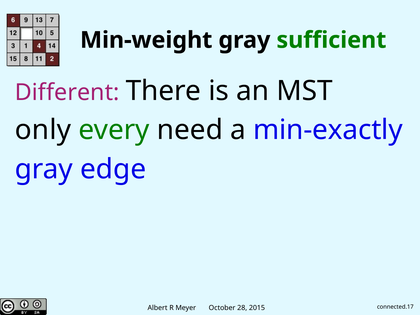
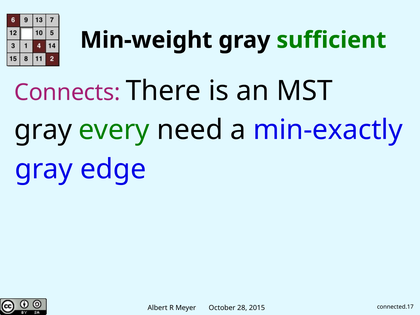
Different: Different -> Connects (67, 92)
only: only -> gray (43, 130)
